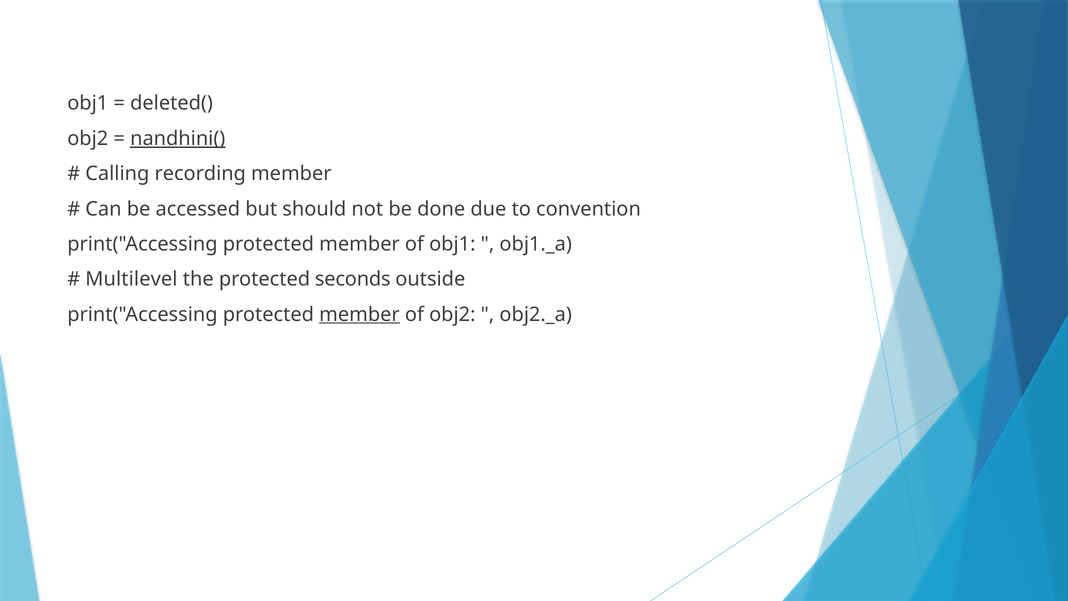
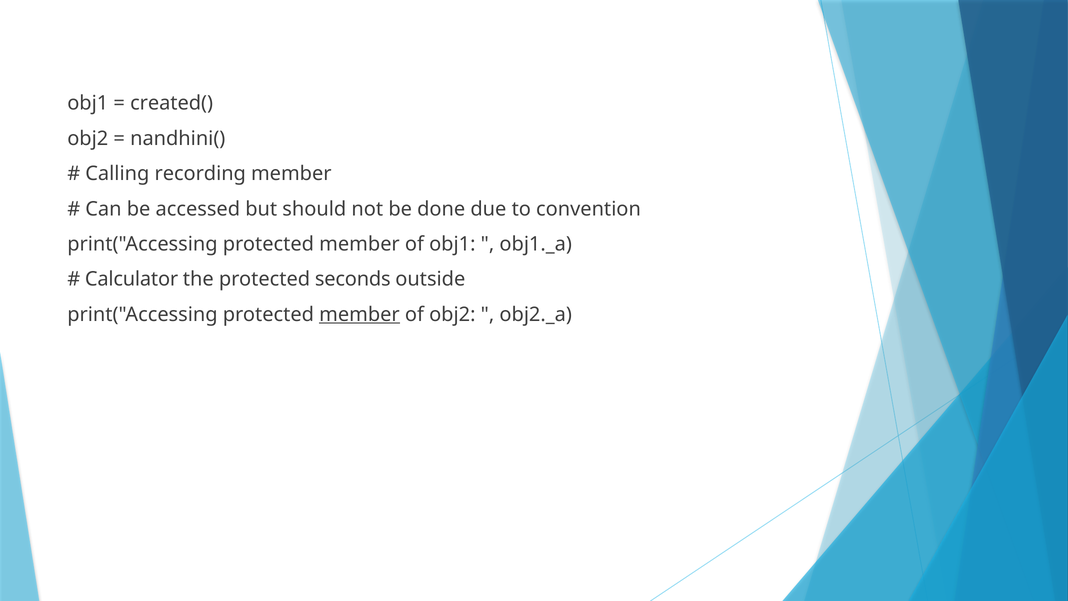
deleted(: deleted( -> created( (172, 103)
nandhini( underline: present -> none (178, 138)
Multilevel: Multilevel -> Calculator (132, 279)
